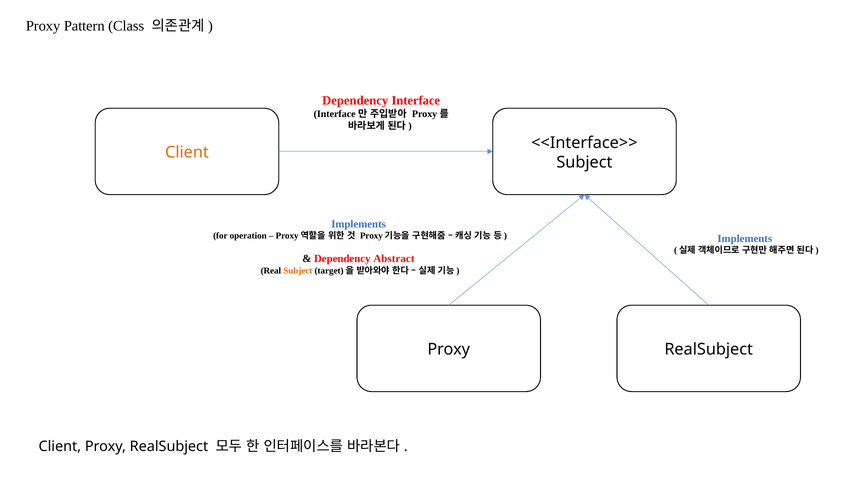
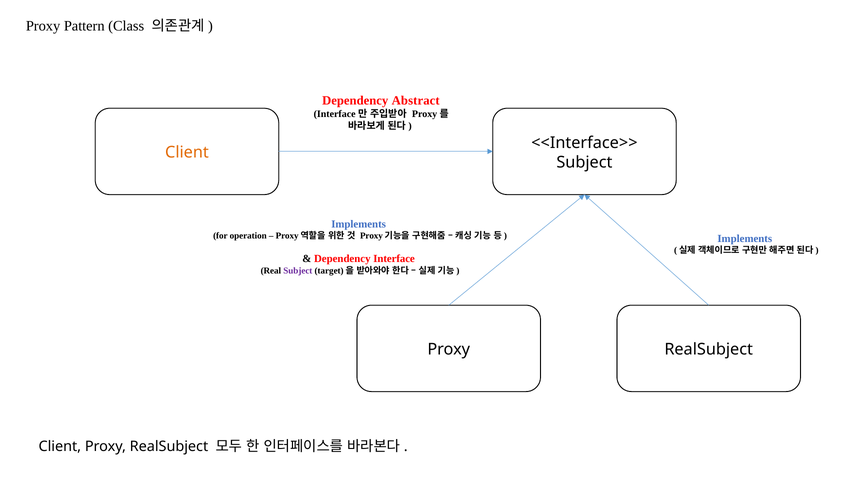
Dependency Interface: Interface -> Abstract (416, 101)
Dependency Abstract: Abstract -> Interface (394, 259)
Subject colour: orange -> purple (298, 271)
